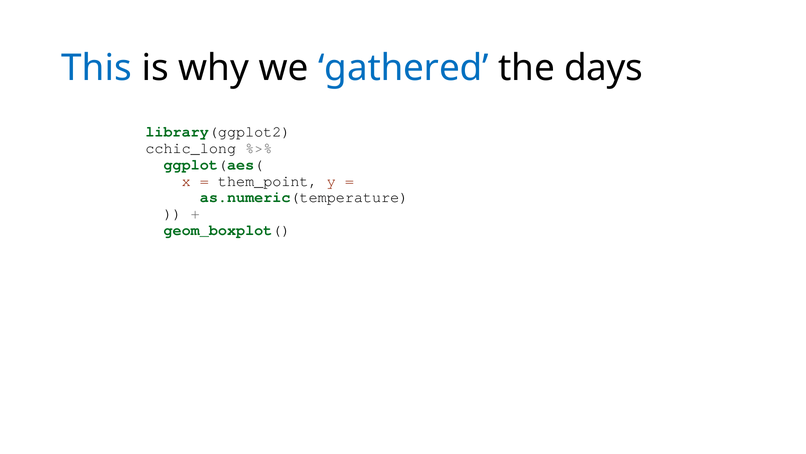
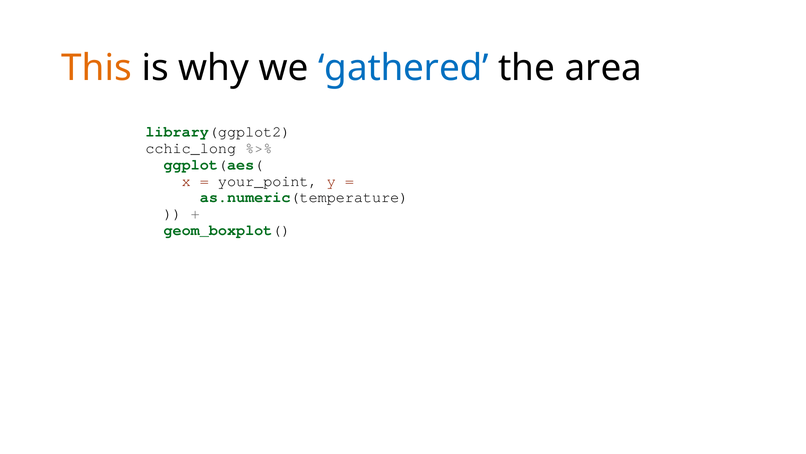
This colour: blue -> orange (97, 68)
days: days -> area (603, 68)
them_point: them_point -> your_point (268, 181)
